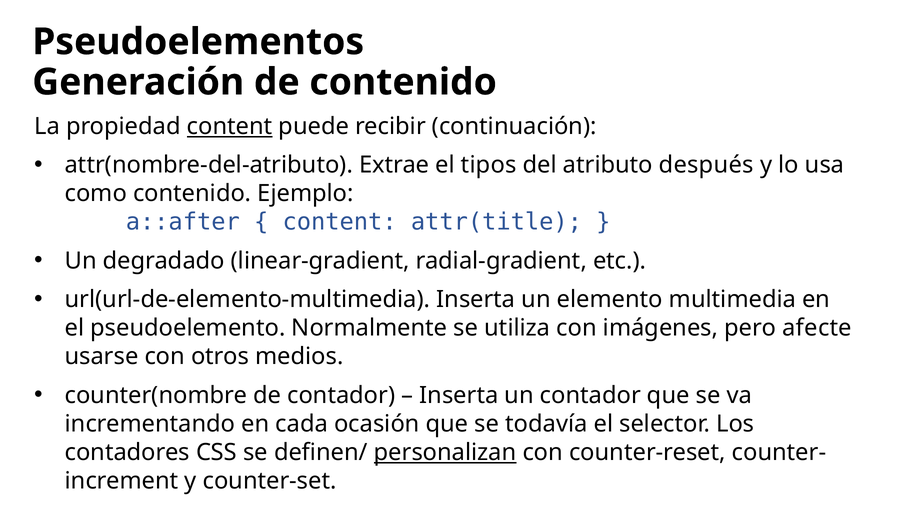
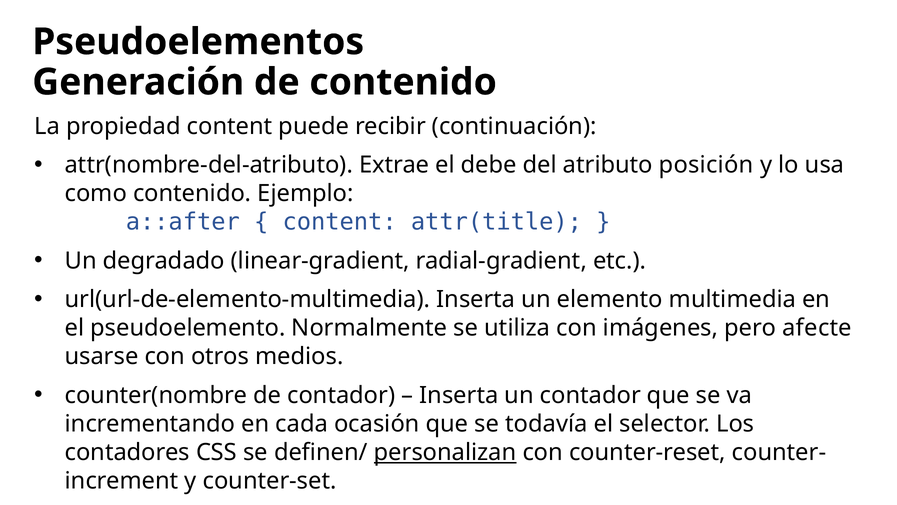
content underline: present -> none (230, 126)
tipos: tipos -> debe (489, 165)
después: después -> posición (706, 165)
